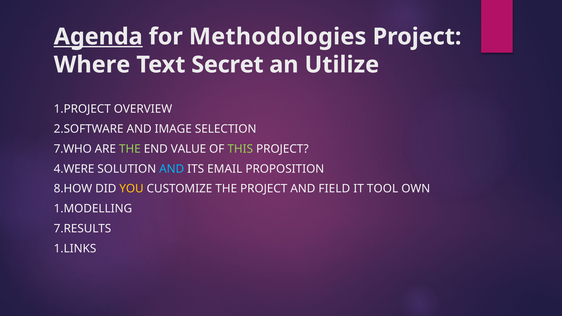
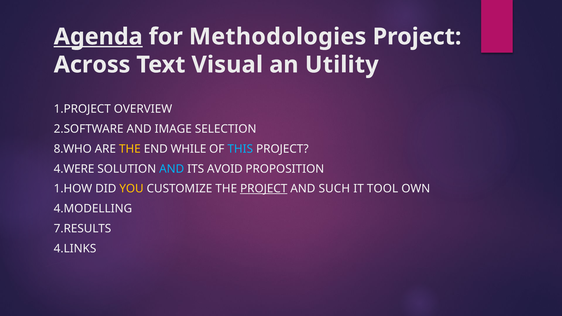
Where: Where -> Across (92, 65)
Secret: Secret -> Visual (227, 65)
Utilize: Utilize -> Utility (342, 65)
7.WHO: 7.WHO -> 8.WHO (73, 149)
THE colour: light green -> yellow (130, 149)
VALUE: VALUE -> WHILE (189, 149)
THIS colour: light green -> light blue (240, 149)
EMAIL: EMAIL -> AVOID (225, 169)
8.HOW: 8.HOW -> 1.HOW (73, 189)
PROJECT underline: none -> present (264, 189)
FIELD: FIELD -> SUCH (334, 189)
1.MODELLING: 1.MODELLING -> 4.MODELLING (93, 209)
1.LINKS: 1.LINKS -> 4.LINKS (75, 249)
